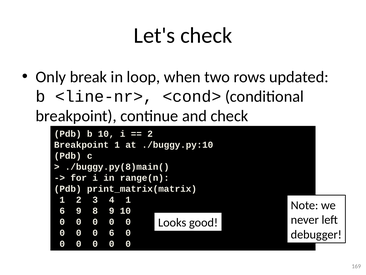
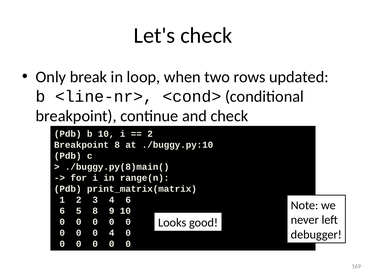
Breakpoint 1: 1 -> 8 (117, 145)
4 1: 1 -> 6 (128, 200)
6 9: 9 -> 5 (79, 210)
0 6: 6 -> 4 (112, 232)
